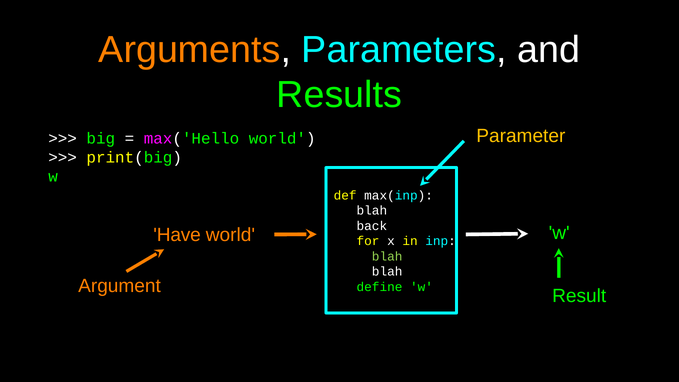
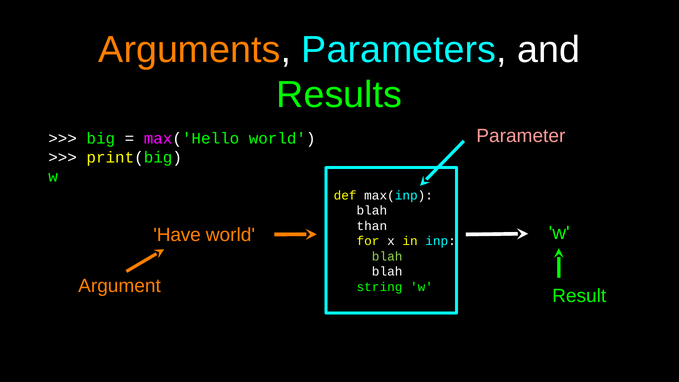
Parameter colour: yellow -> pink (521, 136)
back: back -> than (372, 226)
define: define -> string (380, 287)
